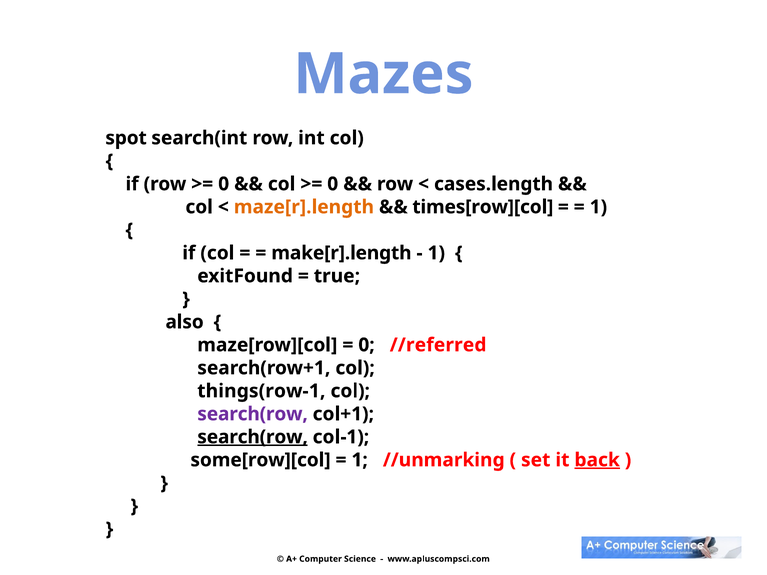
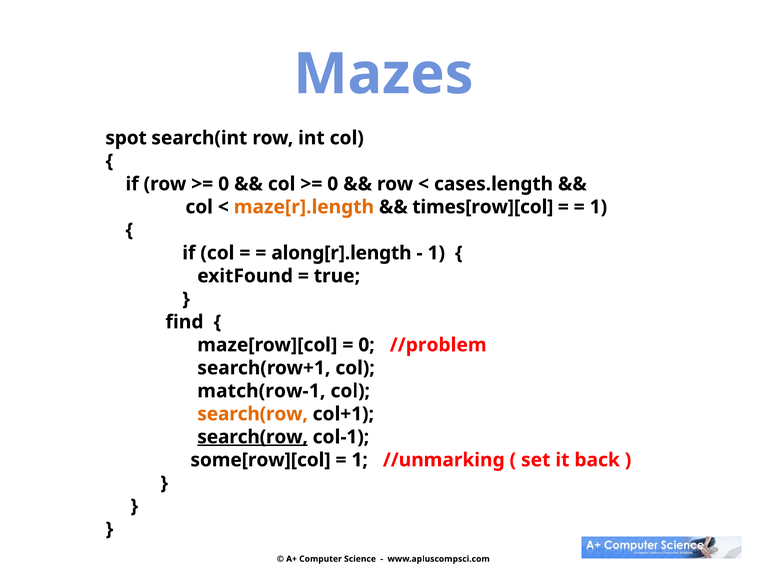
make[r].length: make[r].length -> along[r].length (341, 253)
also: also -> find (184, 322)
//referred: //referred -> //problem (438, 345)
things(row-1: things(row-1 -> match(row-1 (261, 391)
search(row colour: purple -> orange (253, 414)
back underline: present -> none (597, 460)
